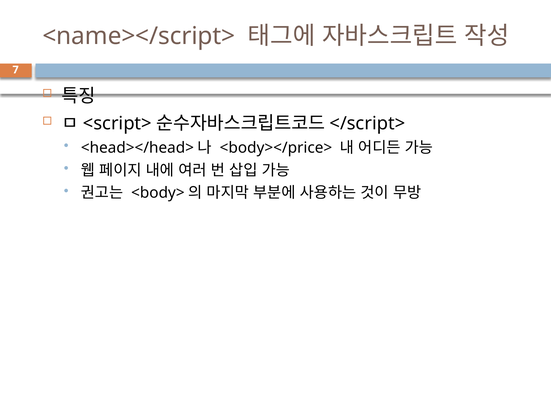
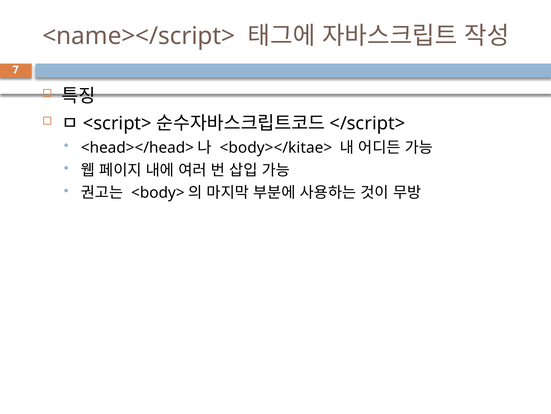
<body></price>: <body></price> -> <body></kitae> (276, 147)
